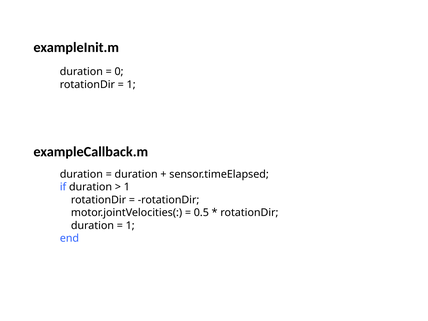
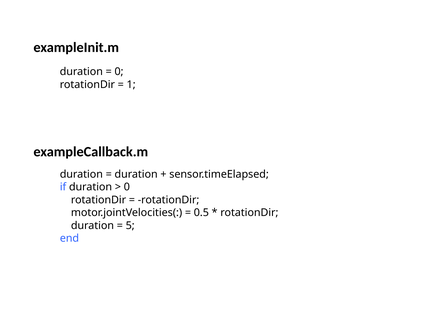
1: 1 -> 0 (127, 187)
1: 1 -> 5 (130, 226)
